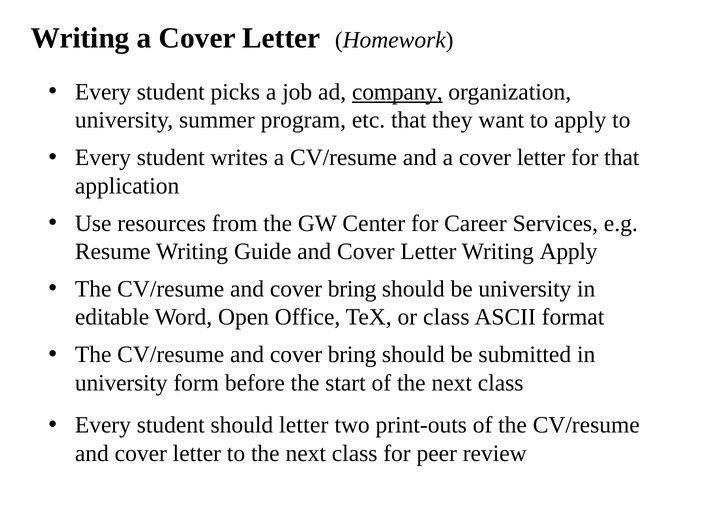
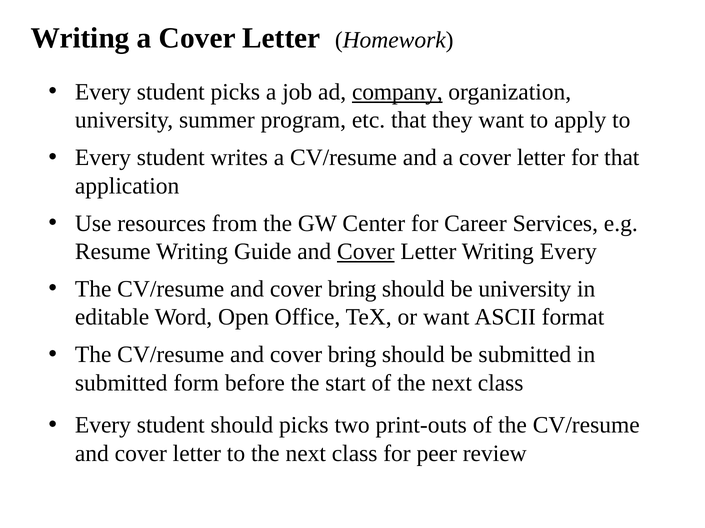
Cover underline: none -> present (366, 252)
Writing Apply: Apply -> Every (568, 252)
or class: class -> want (446, 318)
university: university -> submitted (121, 383)
should letter: letter -> picks (304, 426)
